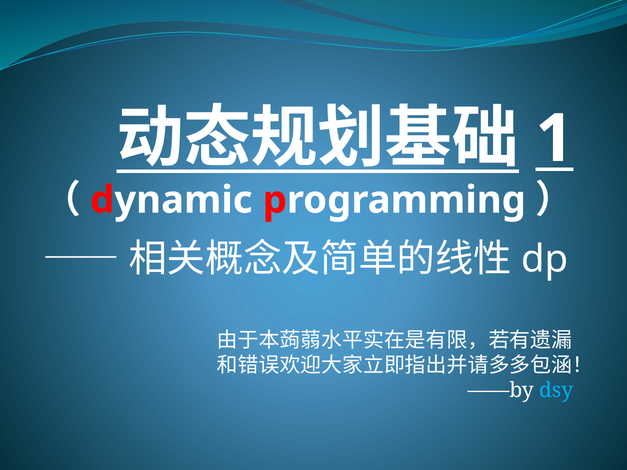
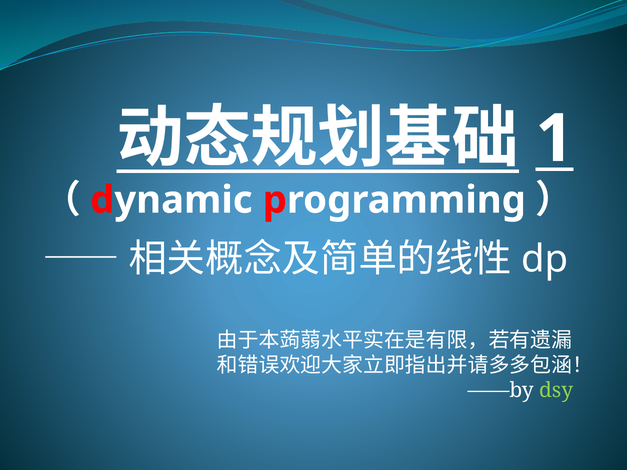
dsy colour: light blue -> light green (556, 391)
